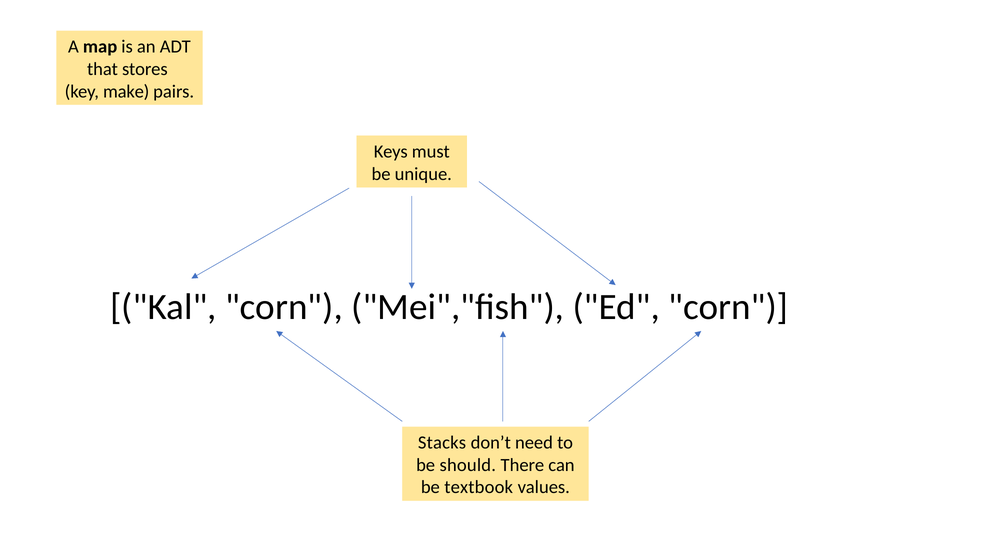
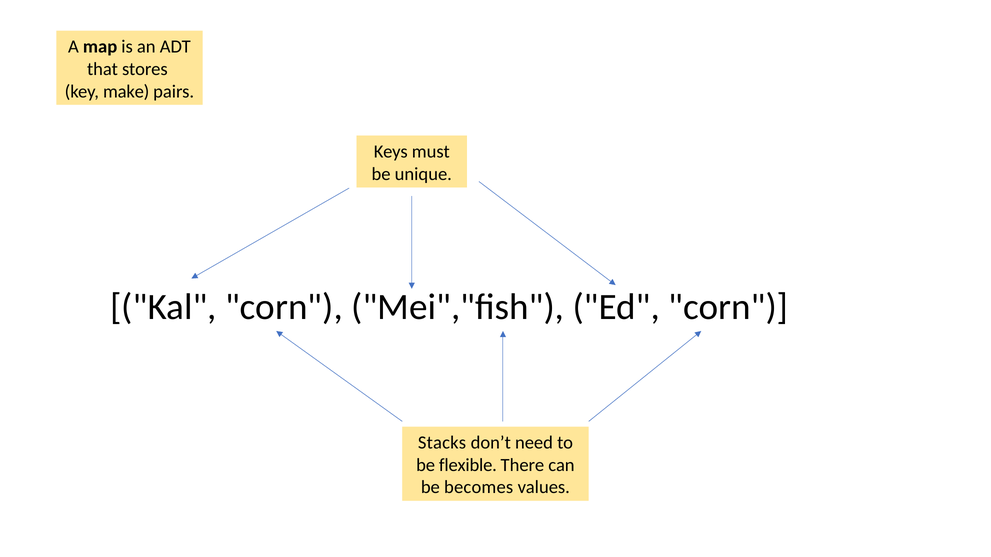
should: should -> flexible (468, 465)
textbook: textbook -> becomes (479, 488)
